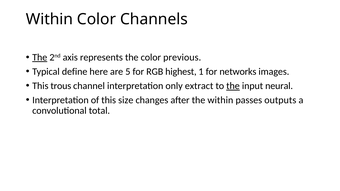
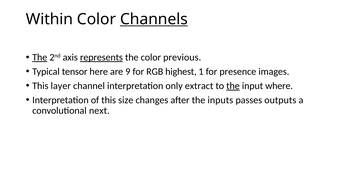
Channels underline: none -> present (154, 19)
represents underline: none -> present (101, 57)
define: define -> tensor (75, 72)
5: 5 -> 9 (128, 72)
networks: networks -> presence (238, 72)
trous: trous -> layer (61, 86)
neural: neural -> where (279, 86)
the within: within -> inputs (220, 100)
total: total -> next (99, 111)
